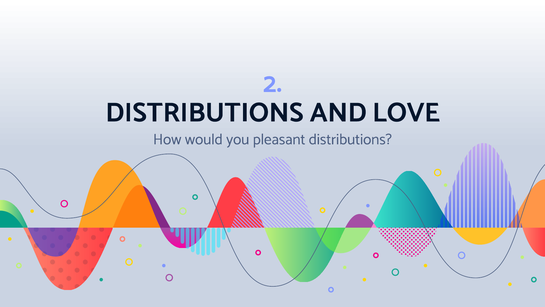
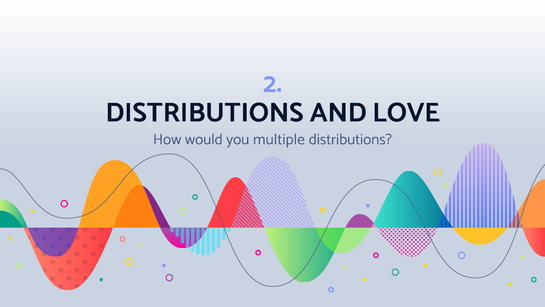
pleasant: pleasant -> multiple (279, 139)
